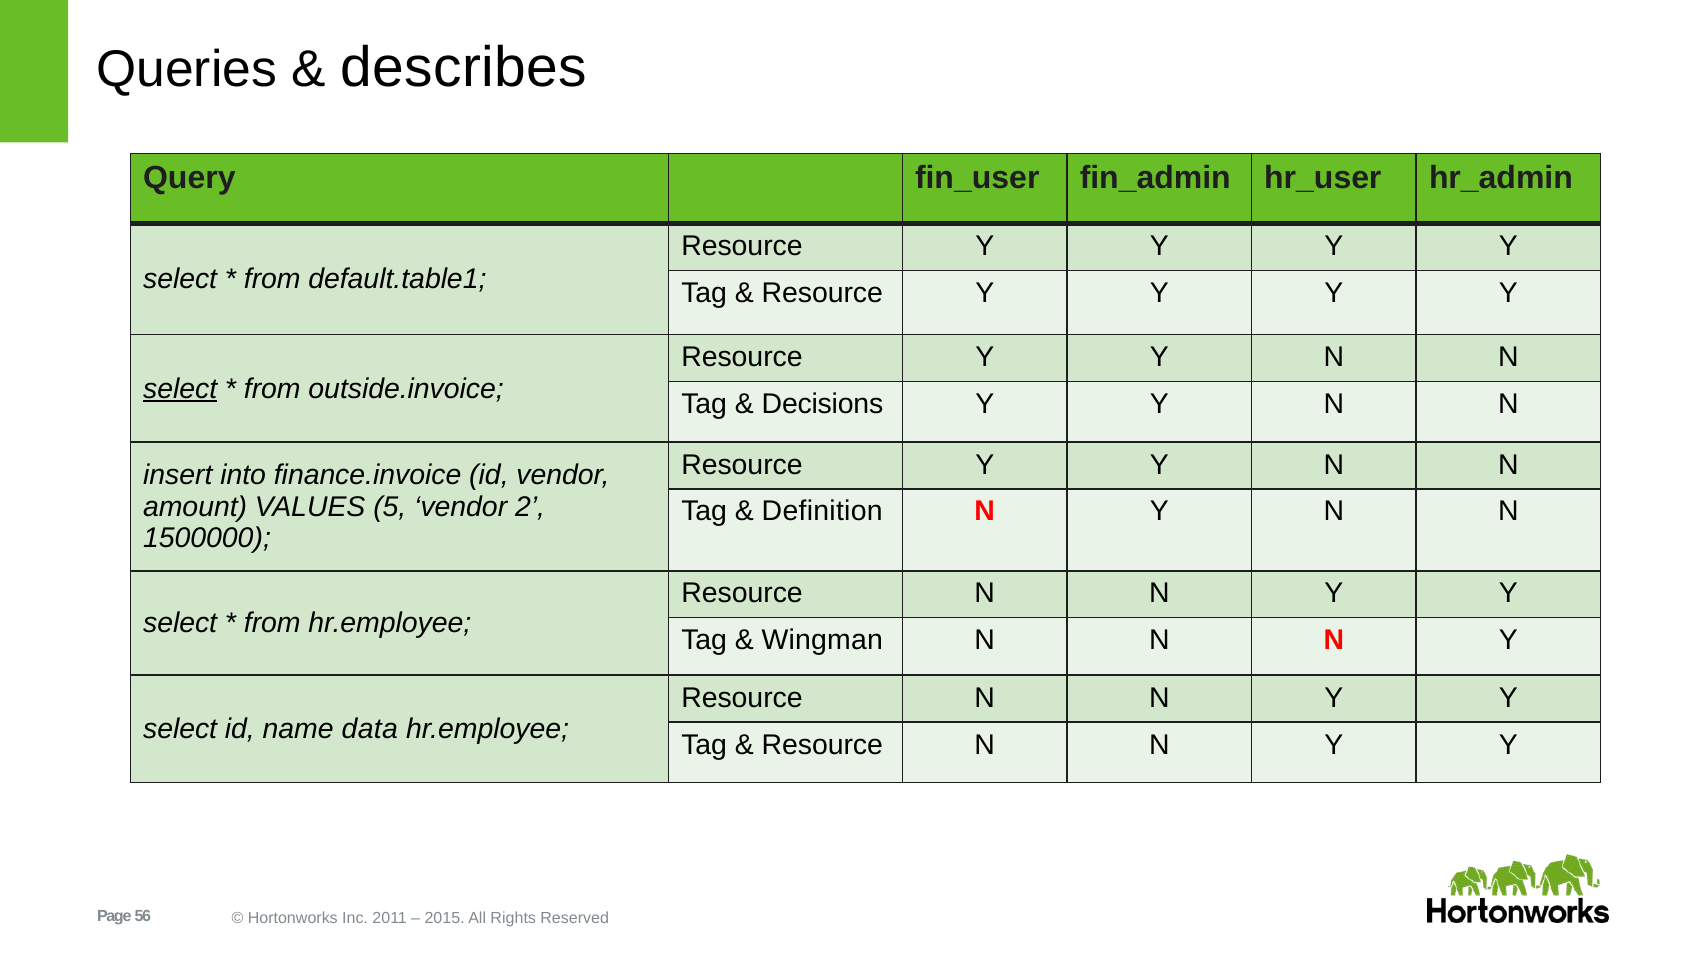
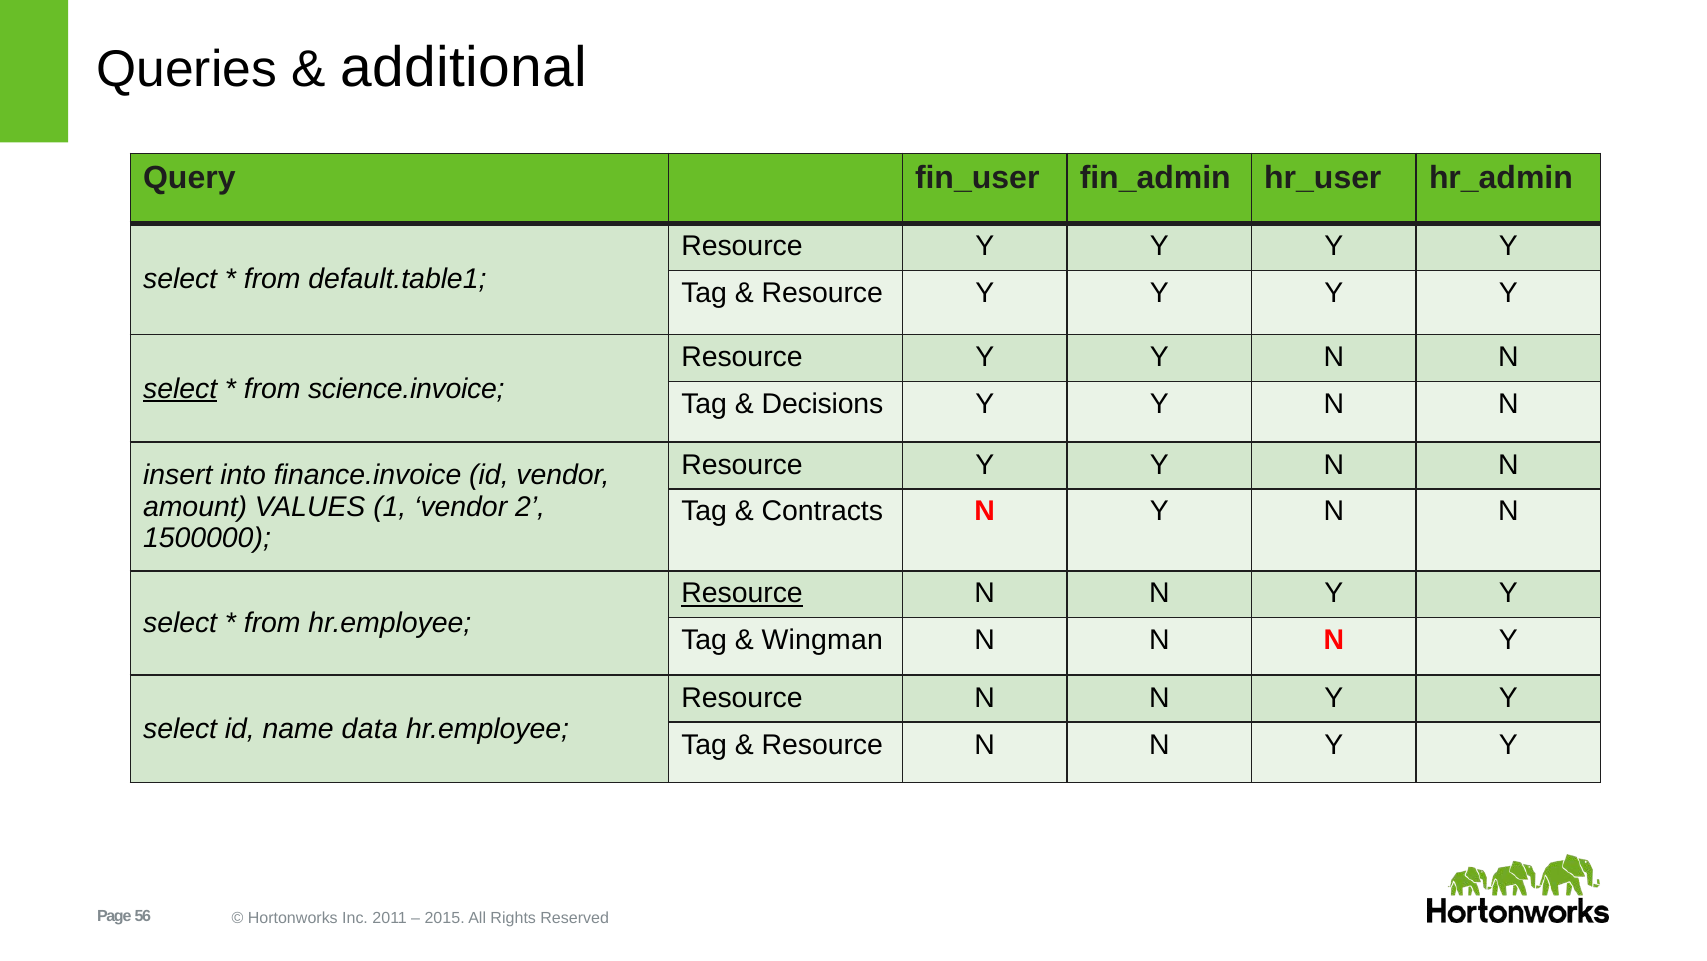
describes: describes -> additional (464, 68)
outside.invoice: outside.invoice -> science.invoice (406, 388)
5: 5 -> 1 (390, 507)
Definition: Definition -> Contracts (822, 511)
Resource underline: none -> present (742, 593)
